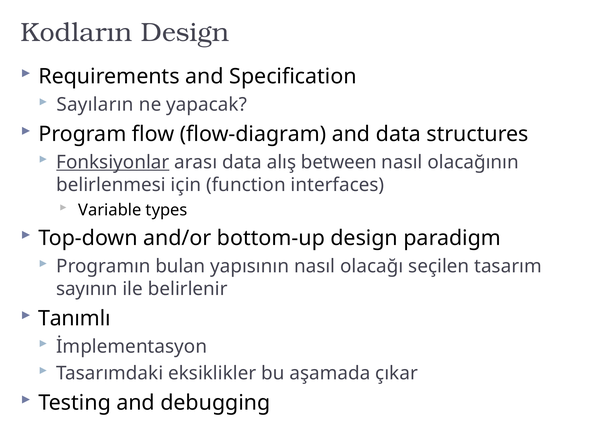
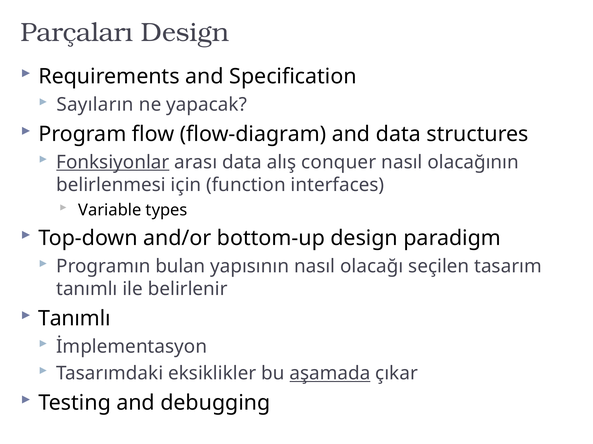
Kodların: Kodların -> Parçaları (77, 32)
between: between -> conquer (339, 162)
sayının: sayının -> tanımlı (87, 289)
aşamada underline: none -> present (330, 374)
